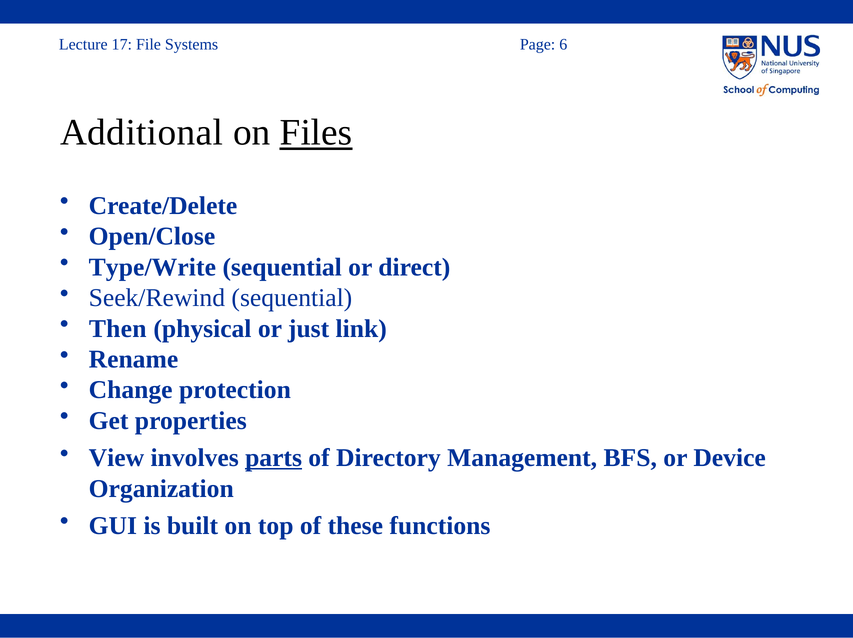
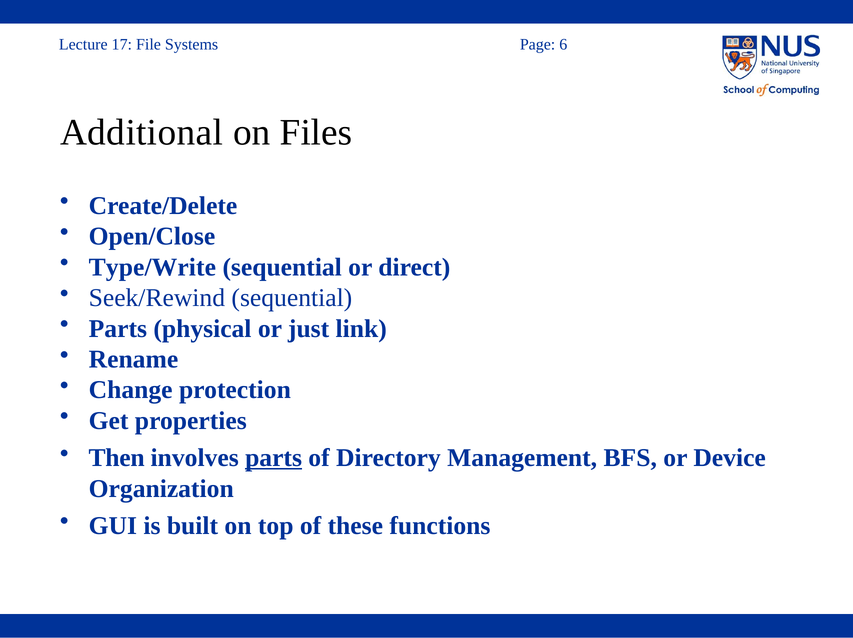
Files underline: present -> none (316, 133)
Then: Then -> Parts (118, 329)
View: View -> Then (117, 458)
